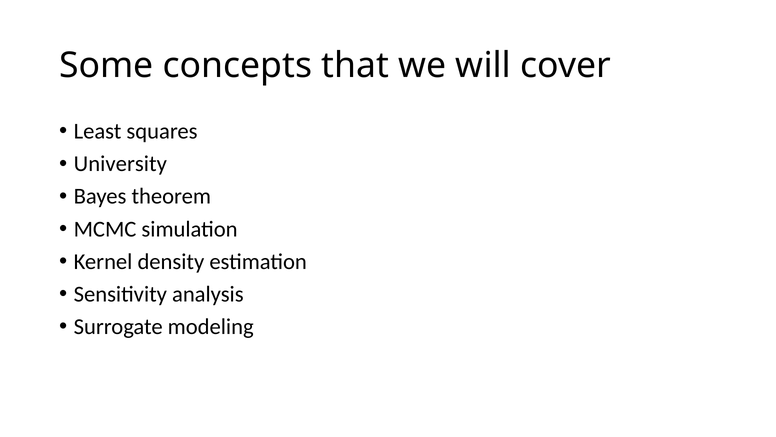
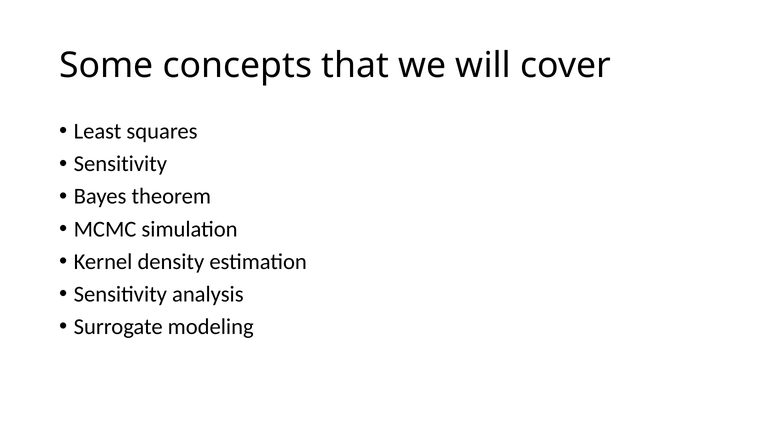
University: University -> Sensitivity (120, 164)
